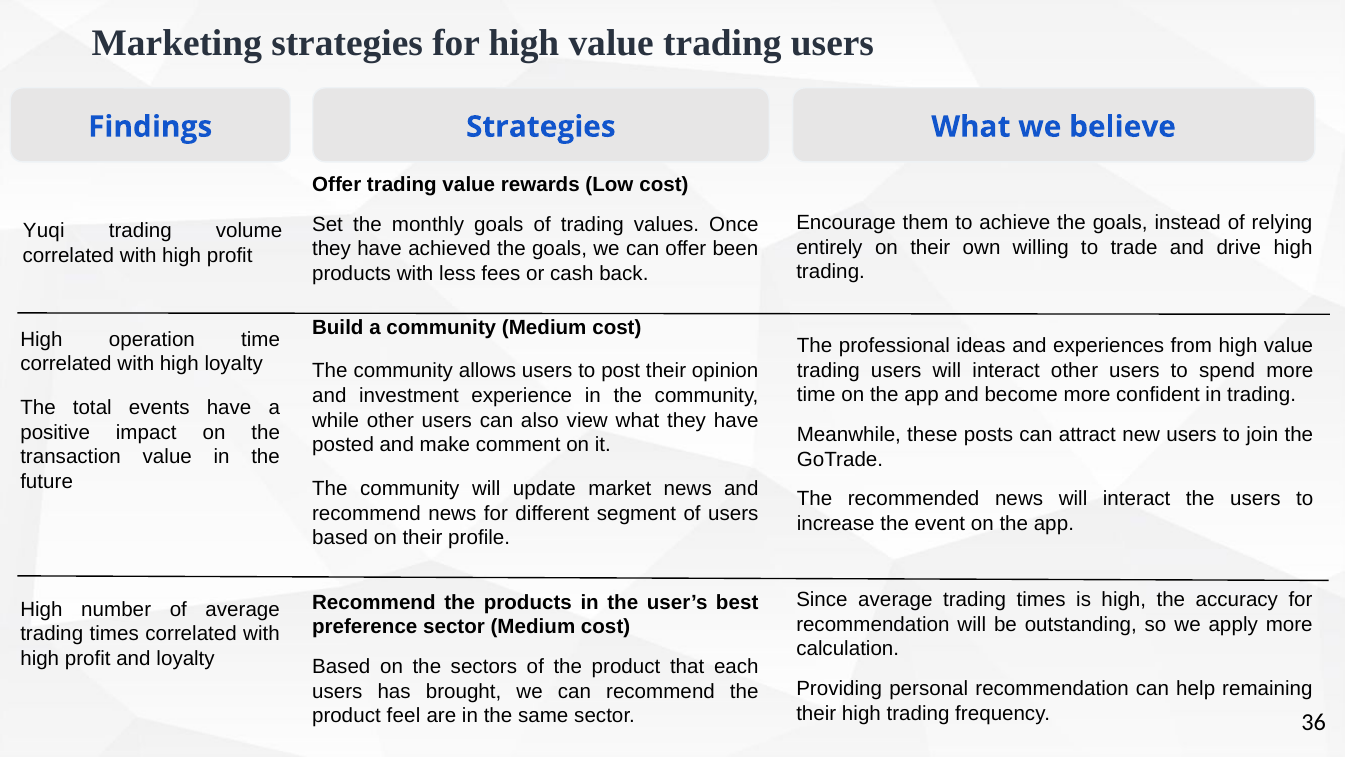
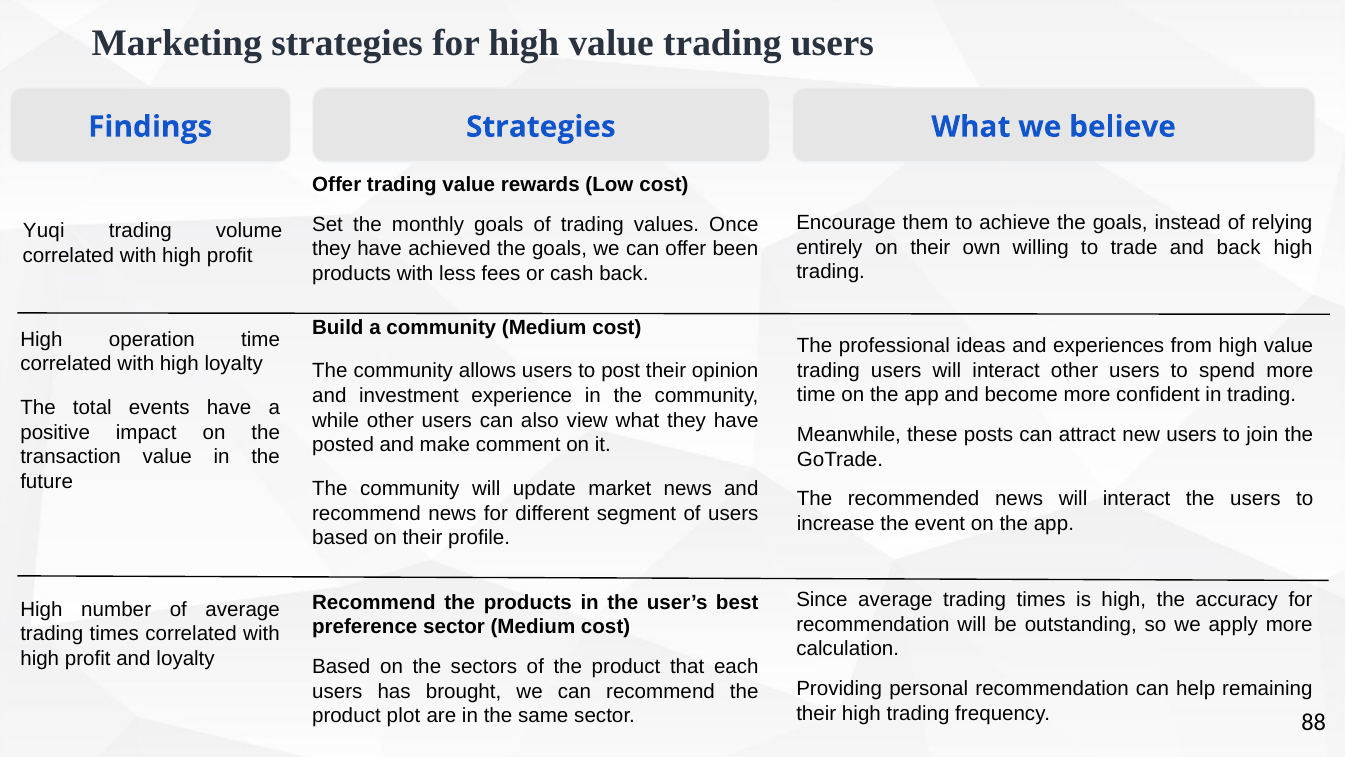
and drive: drive -> back (1239, 247)
36: 36 -> 88 (1314, 722)
feel: feel -> plot (404, 716)
